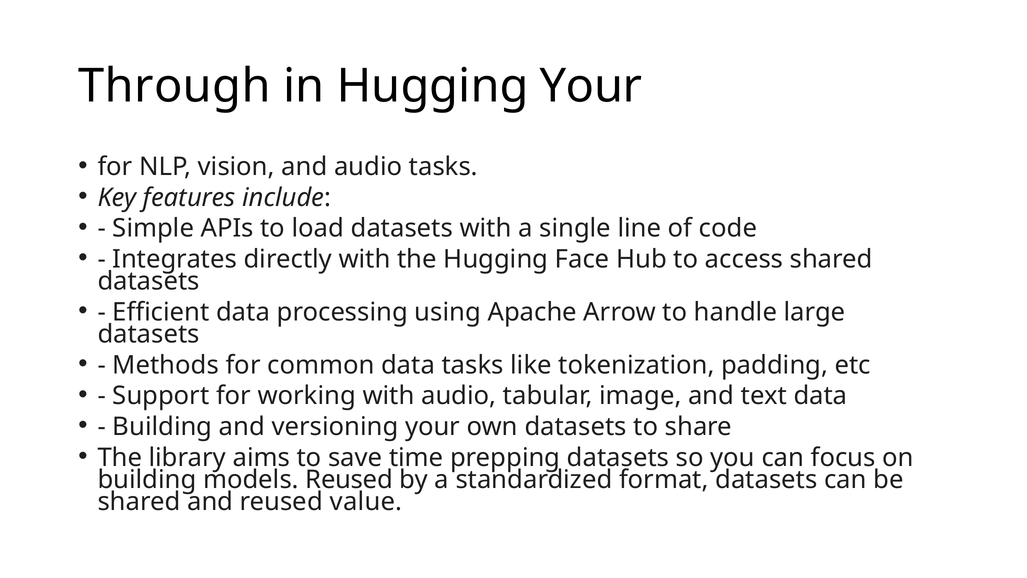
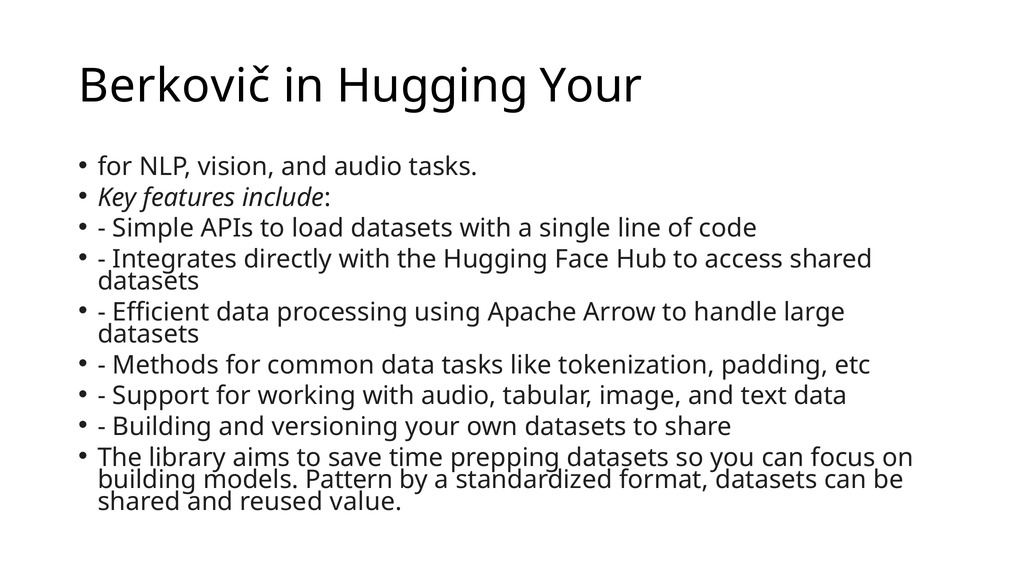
Through: Through -> Berkovič (174, 86)
models Reused: Reused -> Pattern (349, 479)
